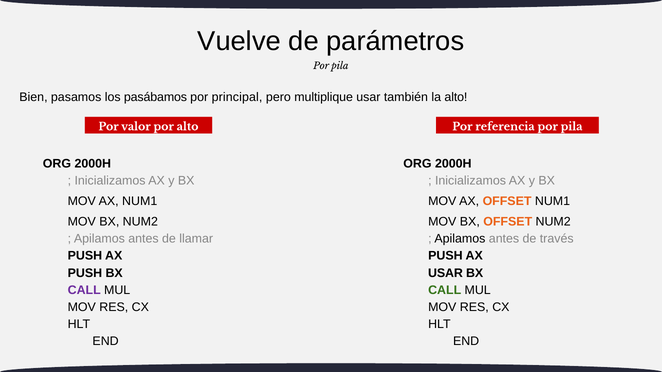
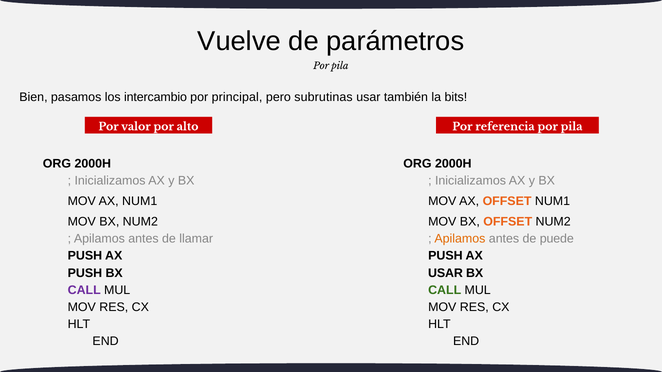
pasábamos: pasábamos -> intercambio (155, 97)
multiplique: multiplique -> subrutinas (324, 97)
la alto: alto -> bits (456, 97)
Apilamos colour: black -> orange (460, 239)
través: través -> puede (557, 239)
